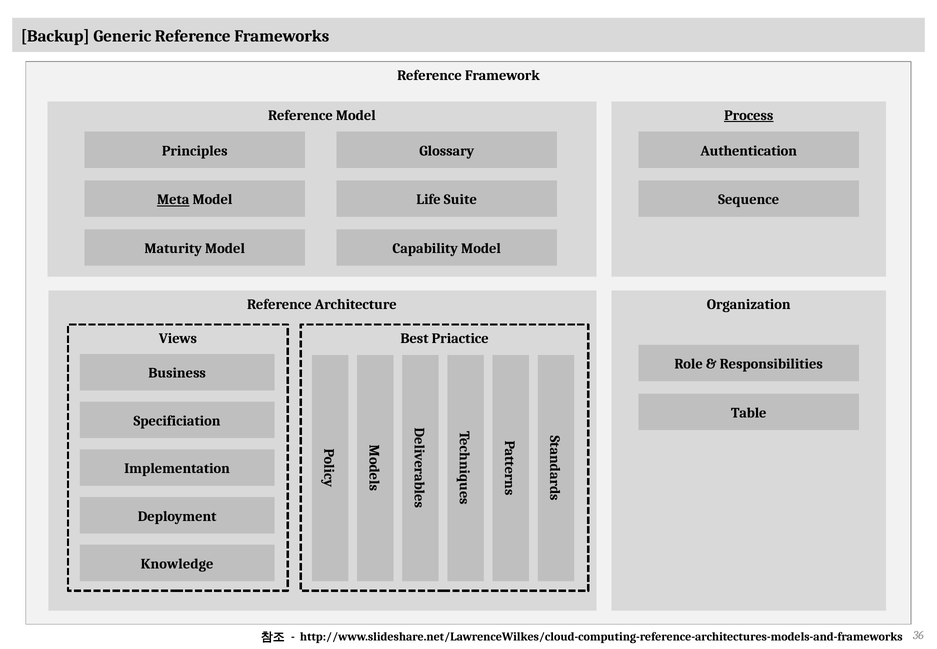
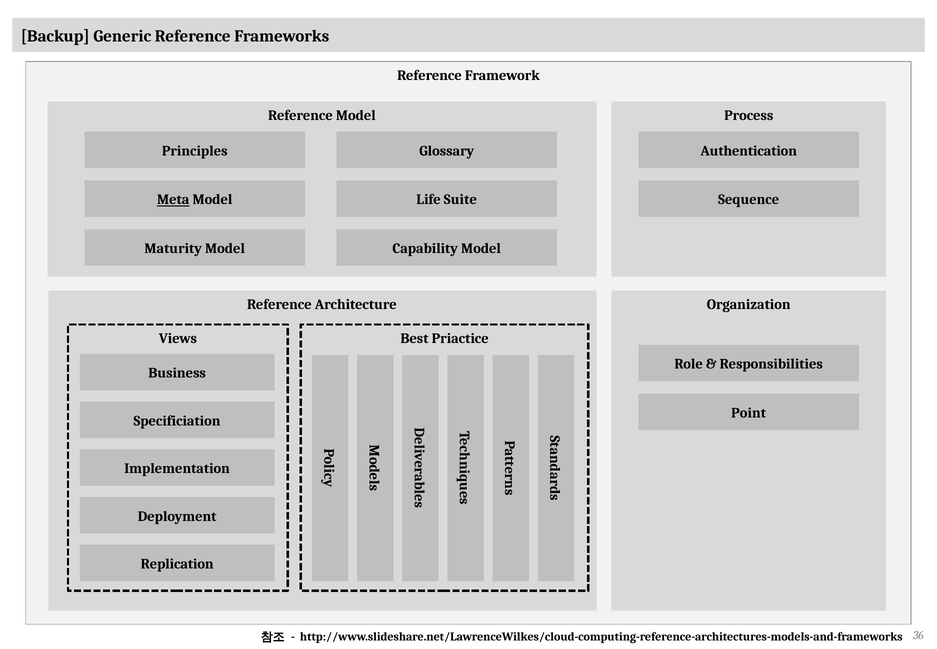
Process underline: present -> none (749, 115)
Table: Table -> Point (749, 413)
Knowledge: Knowledge -> Replication (177, 564)
